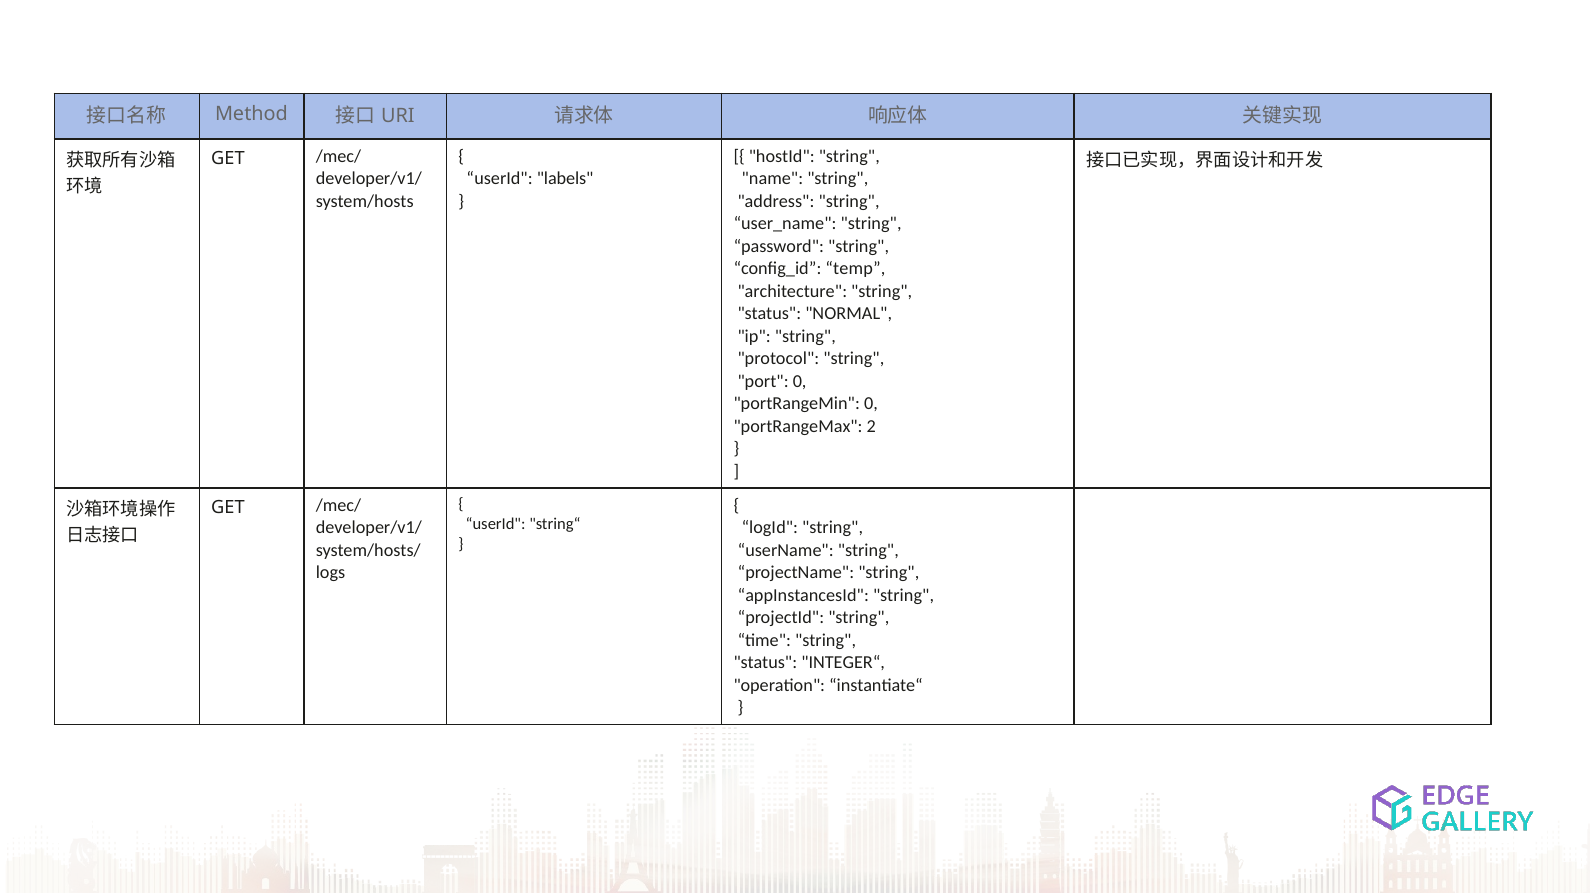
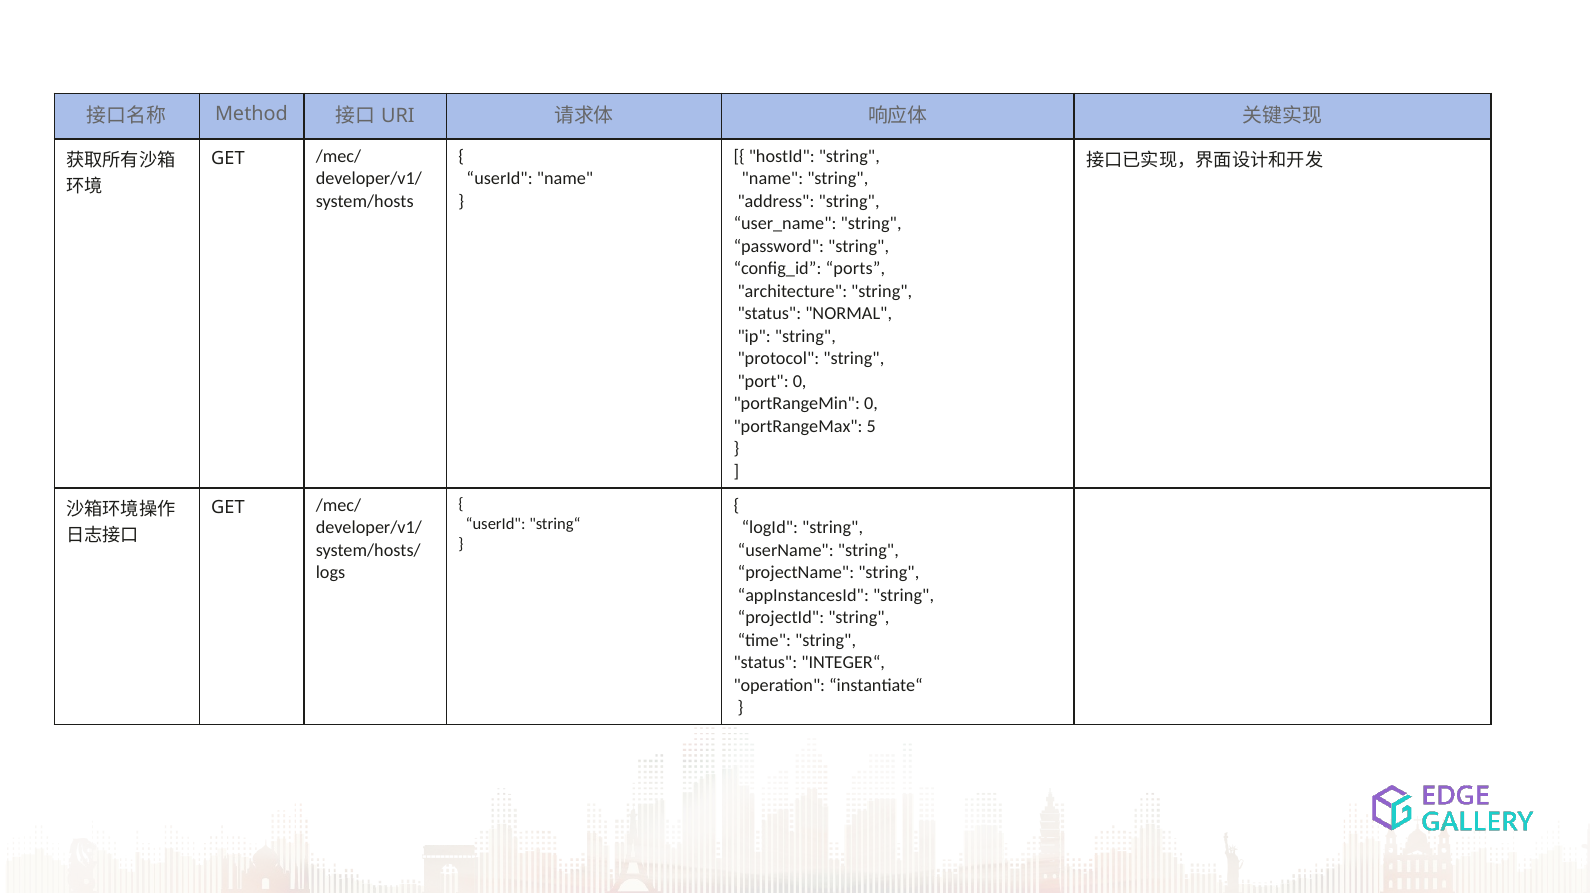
userId labels: labels -> name (565, 179)
temp: temp -> ports (855, 269)
2: 2 -> 5 (871, 426)
